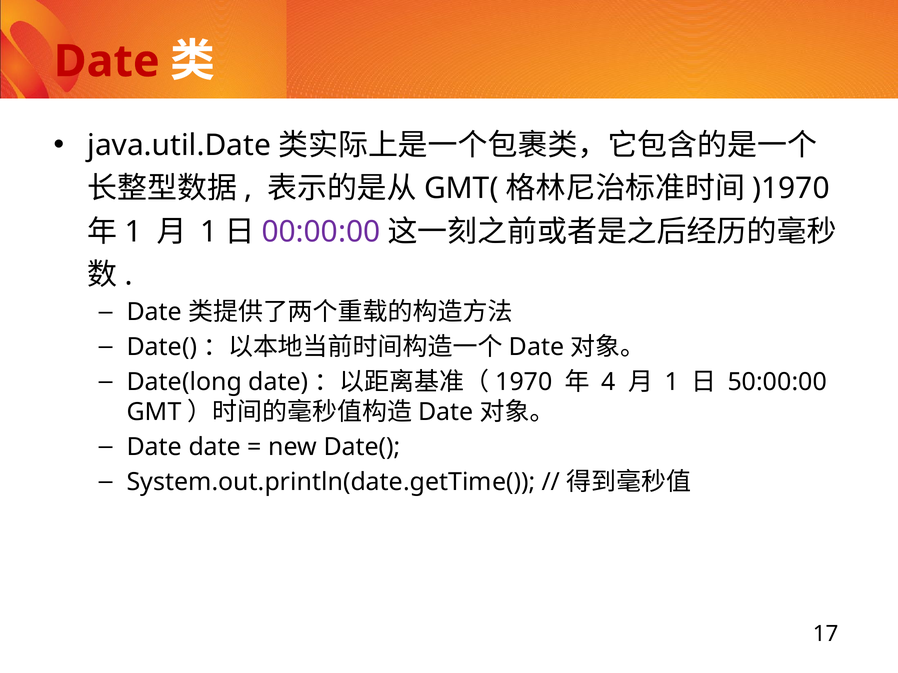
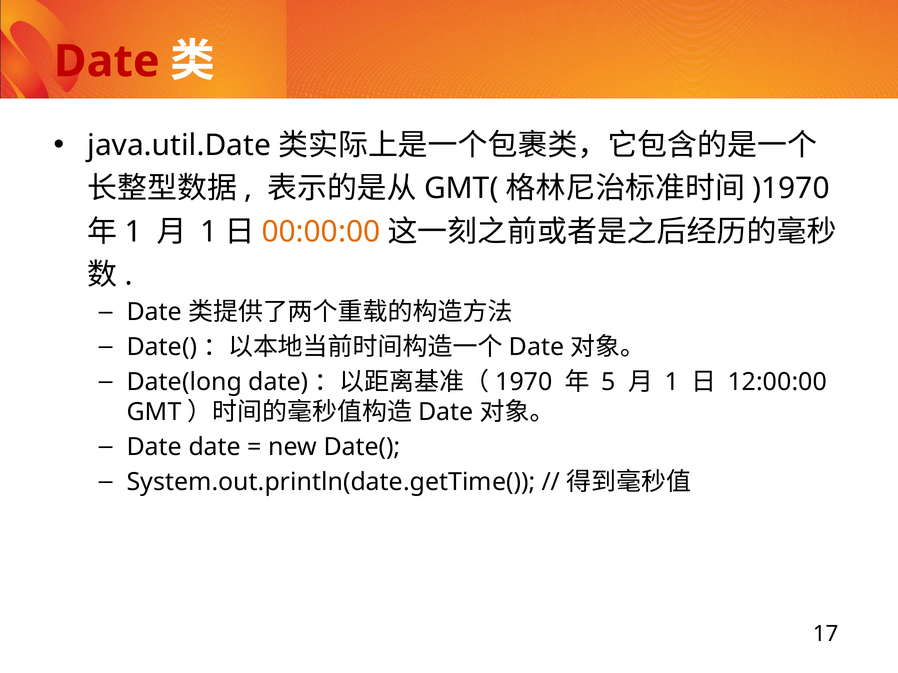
00:00:00 colour: purple -> orange (321, 232)
4: 4 -> 5 (609, 382)
50:00:00: 50:00:00 -> 12:00:00 (777, 382)
